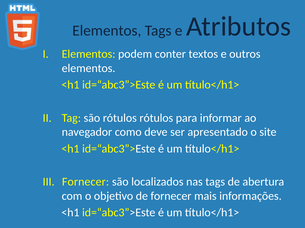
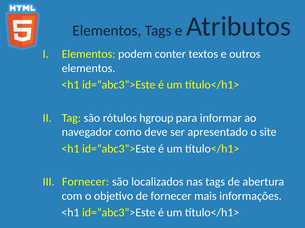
rótulos rótulos: rótulos -> hgroup (156, 118)
